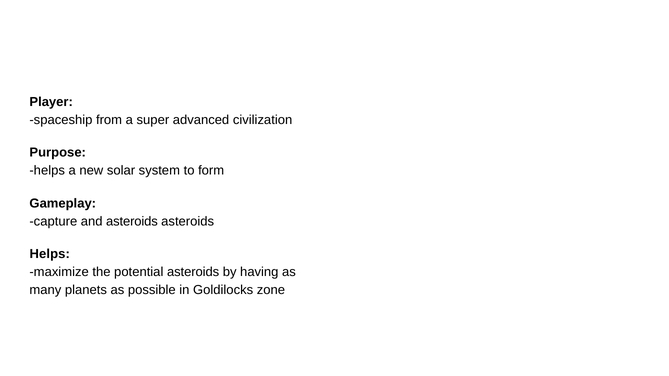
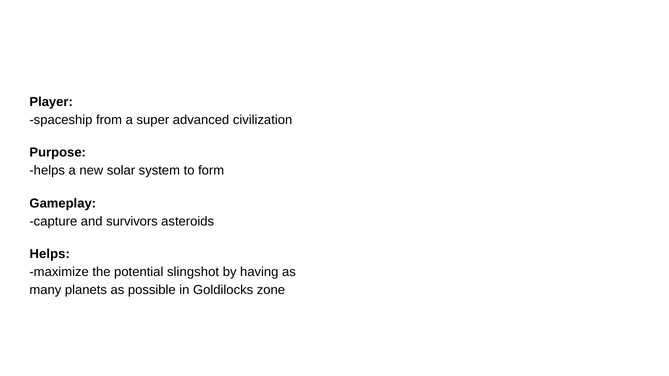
and asteroids: asteroids -> survivors (132, 221)
potential asteroids: asteroids -> slingshot (193, 272)
